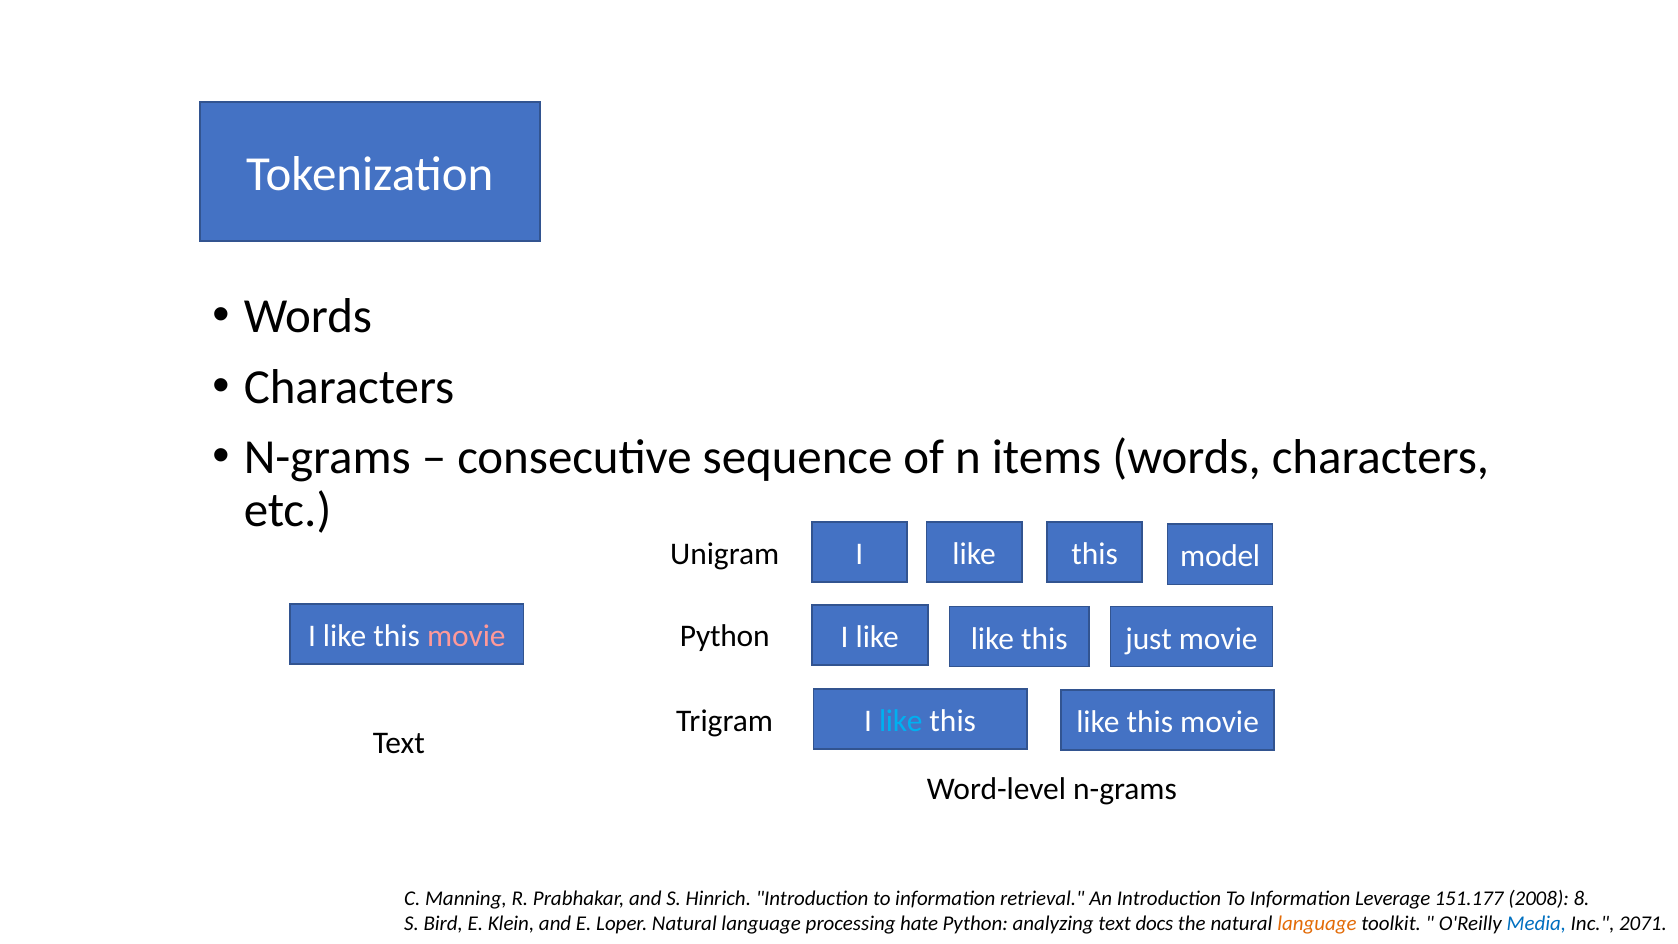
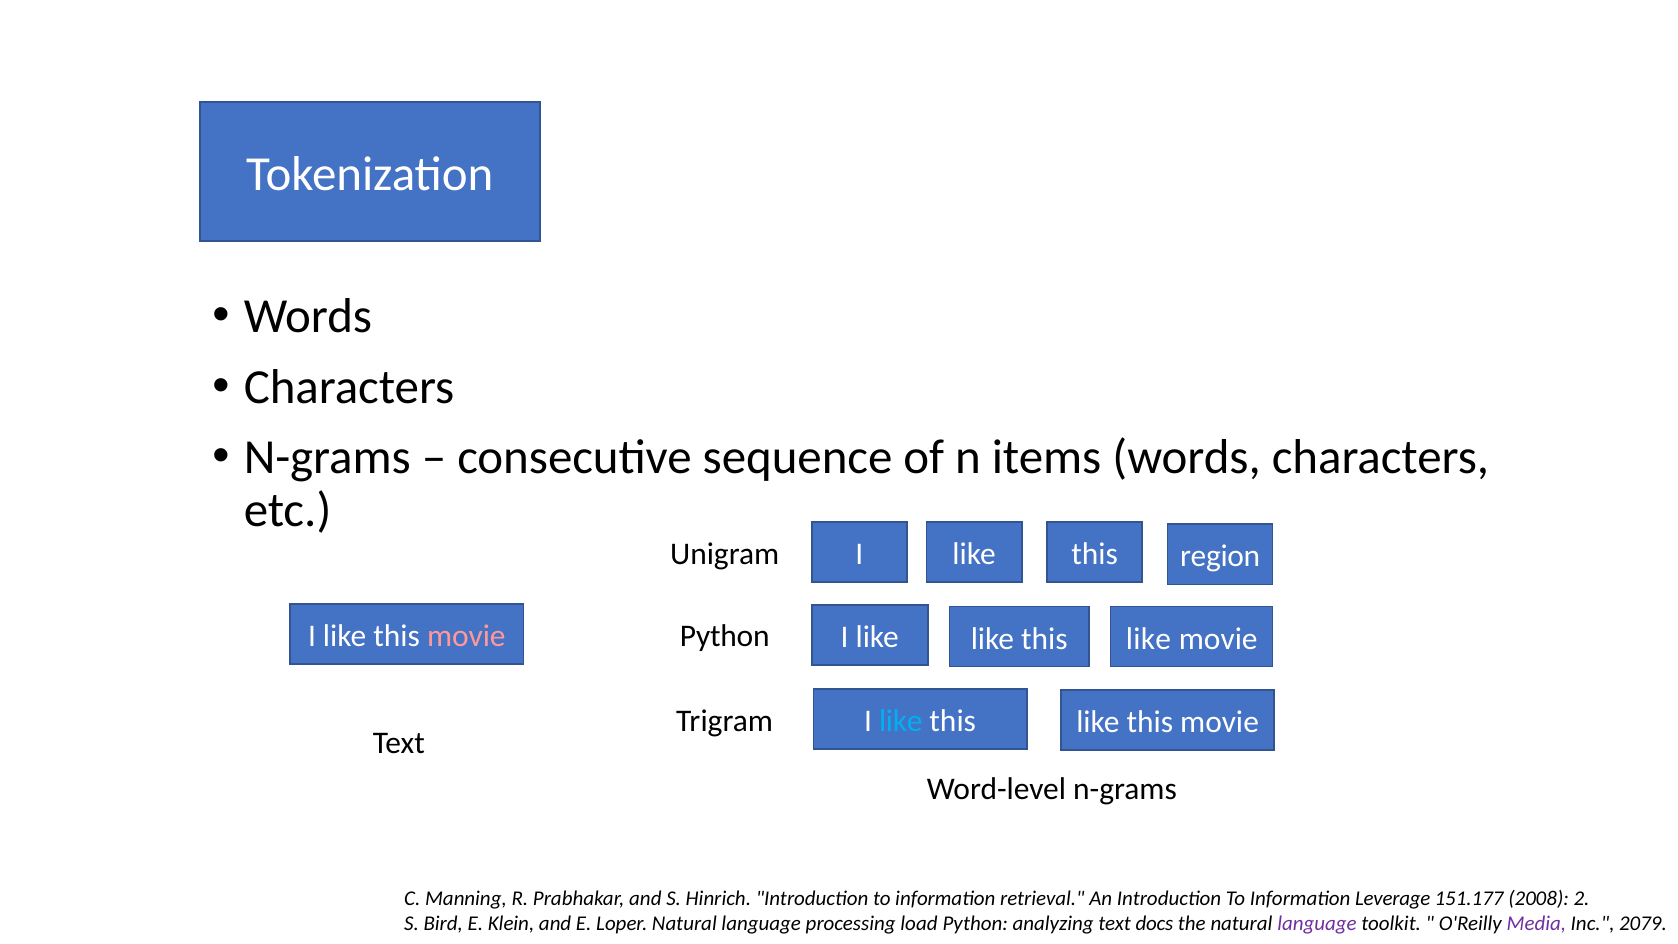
model: model -> region (1220, 556)
like like this just: just -> like (1148, 639)
8: 8 -> 2 (1582, 899)
hate: hate -> load (919, 924)
language colour: orange -> purple (1317, 924)
Media colour: blue -> purple (1536, 924)
2071: 2071 -> 2079 (1643, 924)
